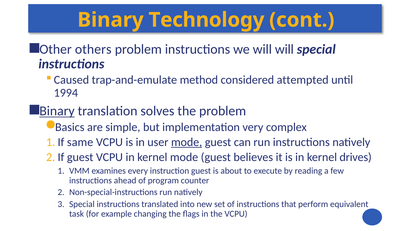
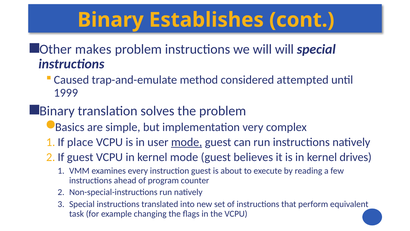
Technology: Technology -> Establishes (206, 20)
others: others -> makes (93, 49)
1994: 1994 -> 1999 (66, 93)
Binary underline: present -> none (57, 111)
same: same -> place (80, 142)
